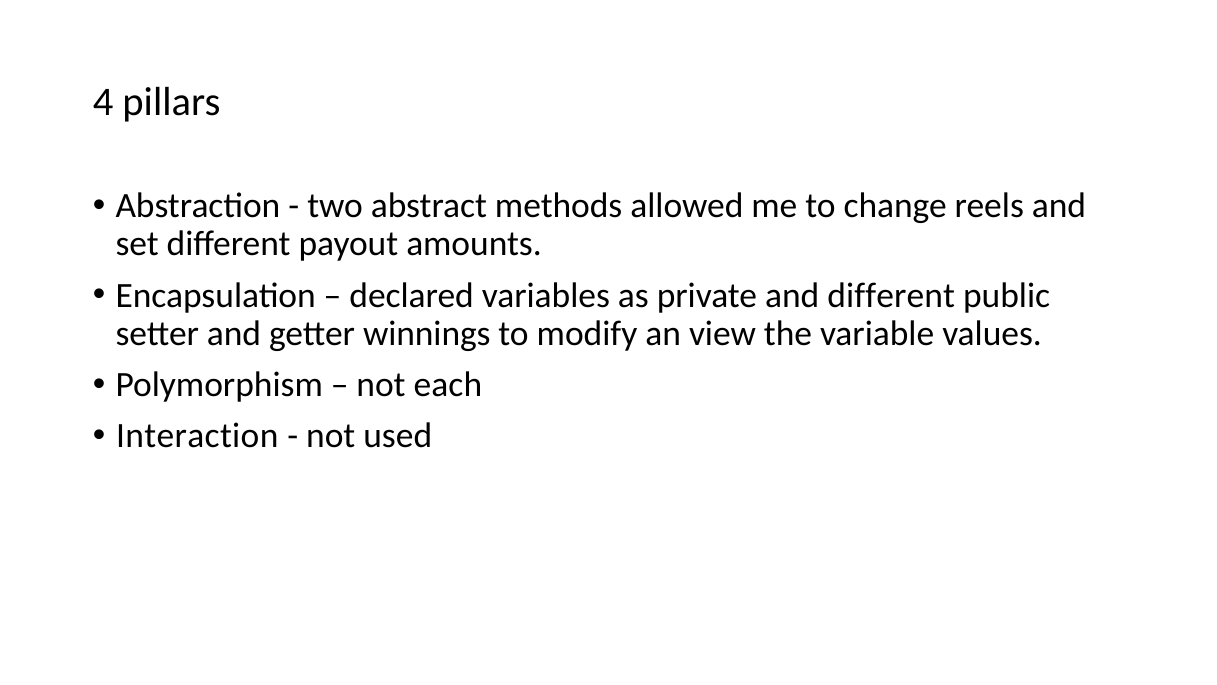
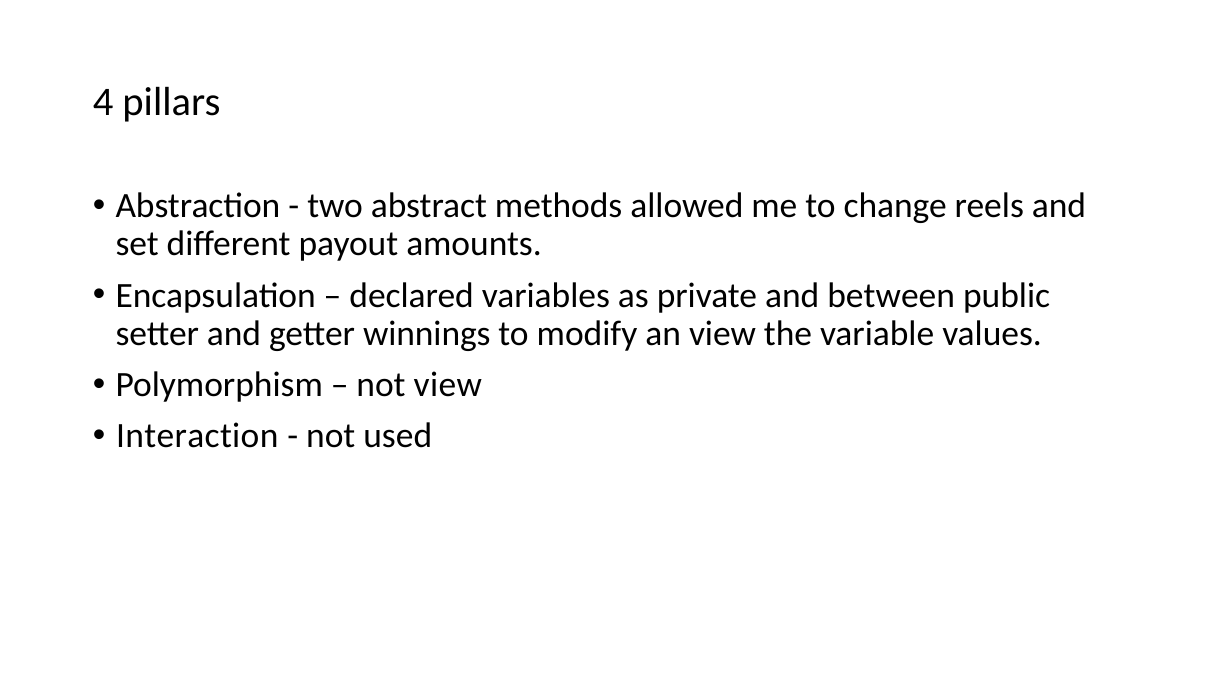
and different: different -> between (891, 295)
not each: each -> view (448, 384)
